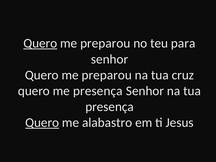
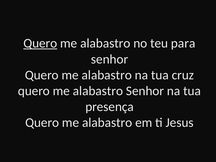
preparou: preparou -> alabastro (105, 43)
preparou: preparou -> alabastro (107, 75)
presença: presença -> alabastro (98, 91)
Quero underline: present -> none (42, 123)
